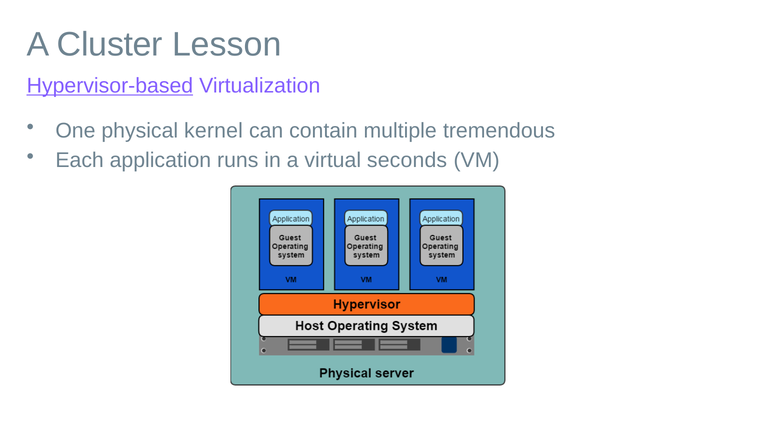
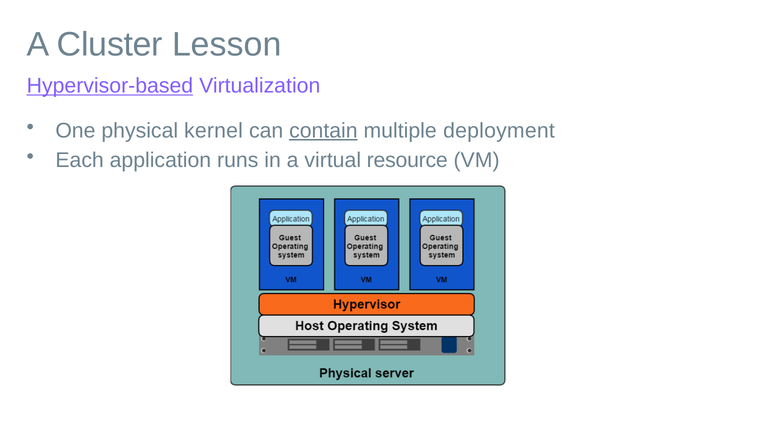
contain underline: none -> present (323, 130)
tremendous: tremendous -> deployment (499, 130)
seconds: seconds -> resource (407, 160)
